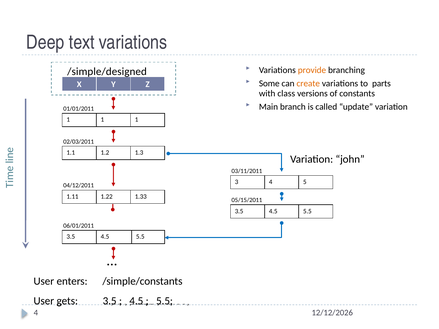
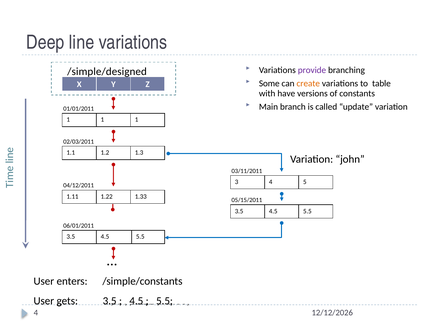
text: text -> line (82, 42)
provide colour: orange -> purple (312, 70)
parts: parts -> table (381, 83)
class: class -> have (286, 93)
